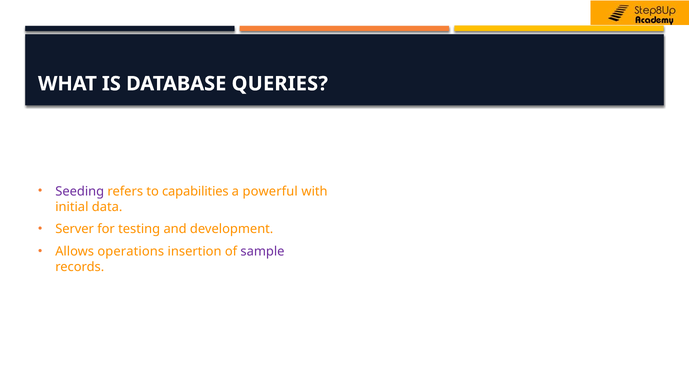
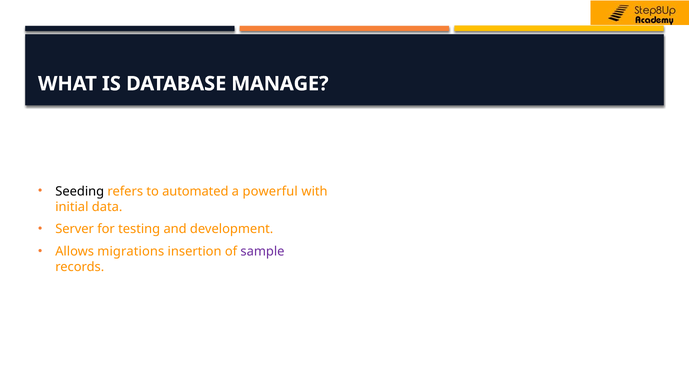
QUERIES: QUERIES -> MANAGE (280, 84)
Seeding colour: purple -> black (80, 192)
capabilities: capabilities -> automated (195, 192)
operations: operations -> migrations (131, 252)
